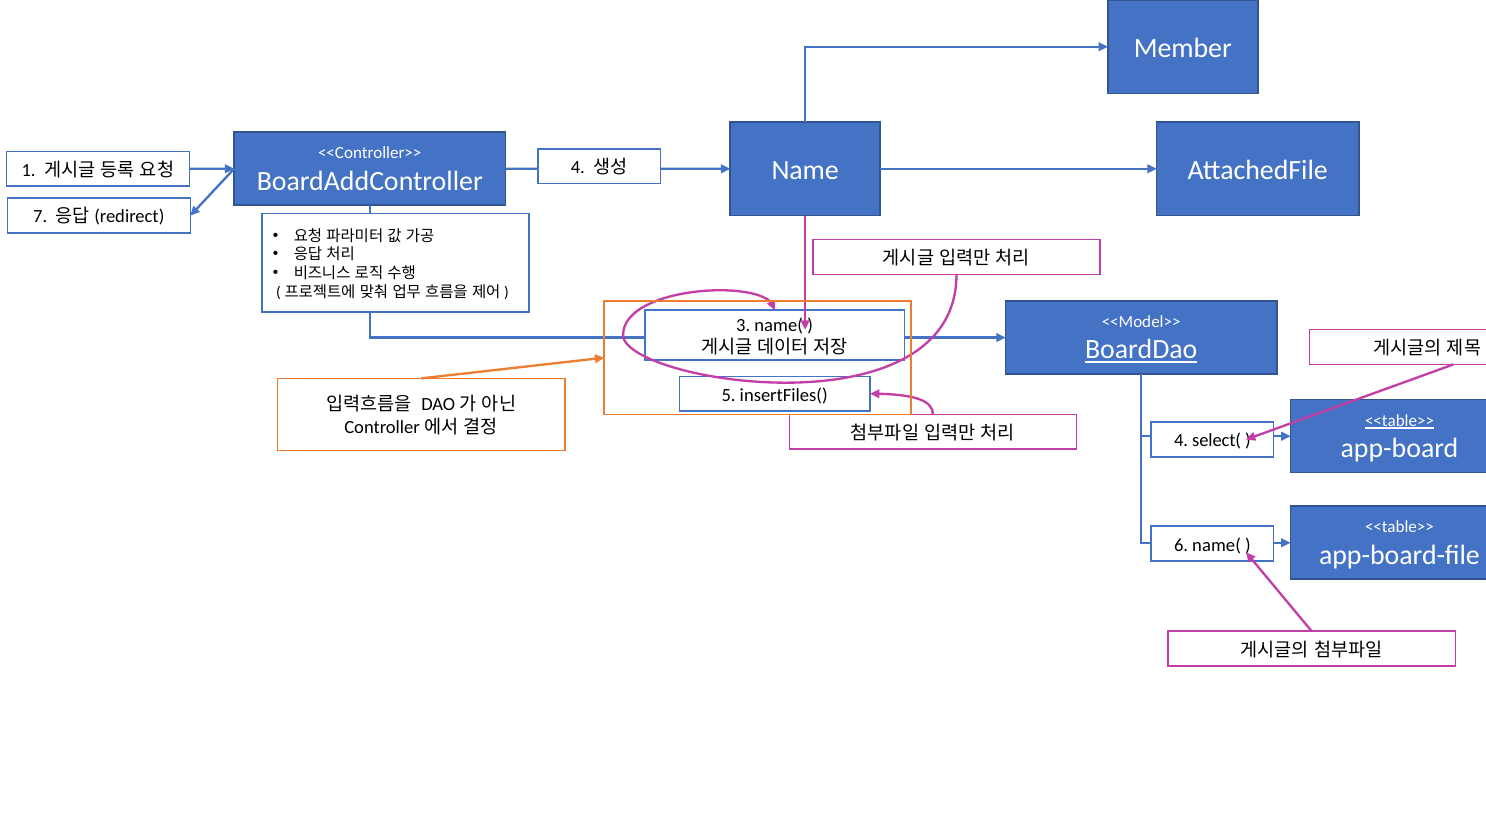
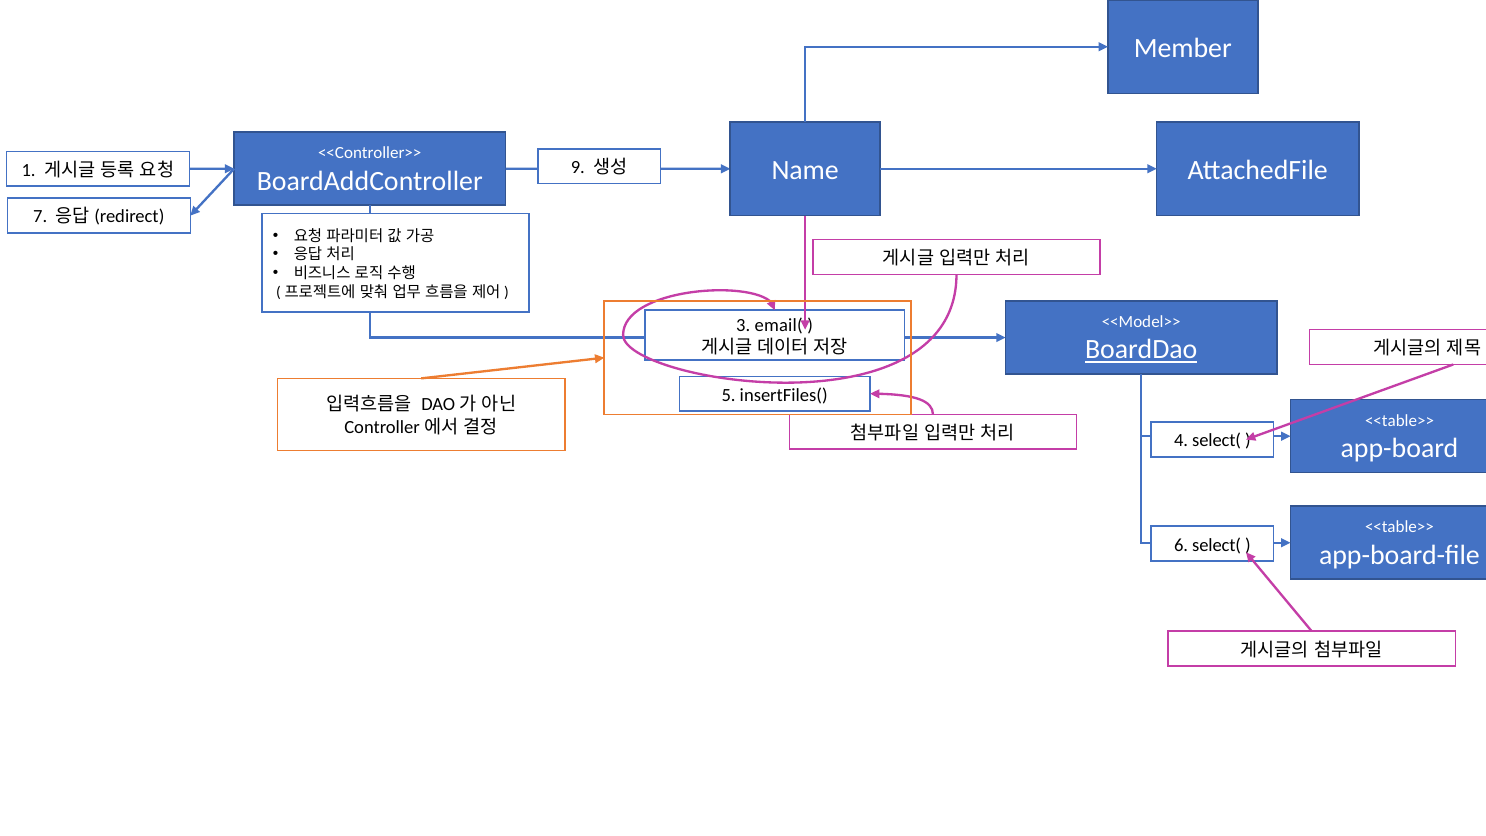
4: 4 -> 9 (578, 167)
3 name(: name( -> email( (779, 325)
<<table>> underline: present -> none (1400, 421)
6 name(: name( -> select( (1217, 545)
